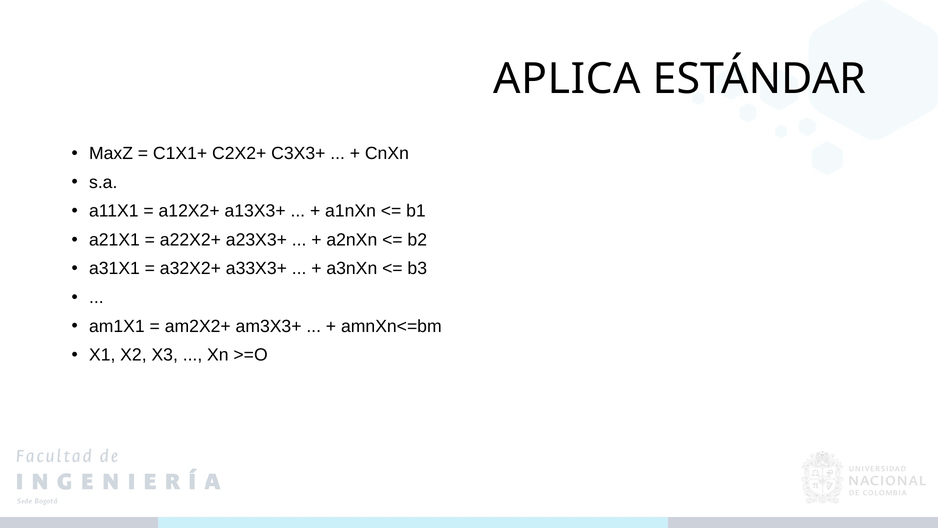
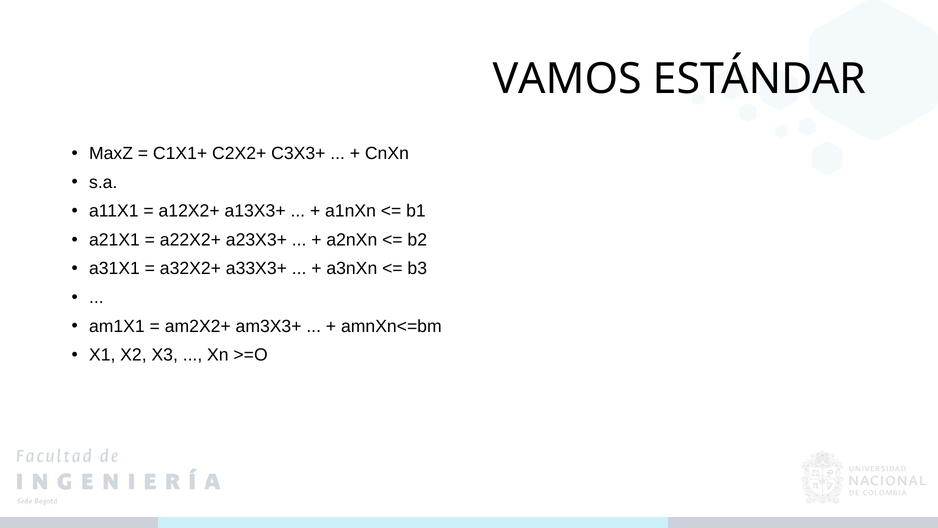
APLICA: APLICA -> VAMOS (567, 79)
